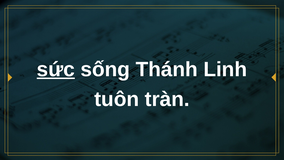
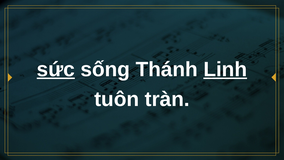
Linh underline: none -> present (225, 69)
